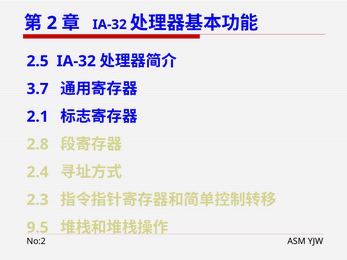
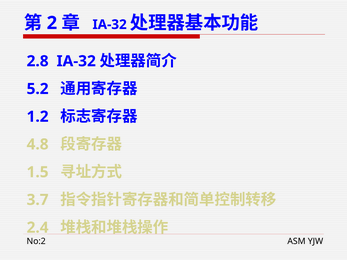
2.5: 2.5 -> 2.8 (38, 61)
3.7: 3.7 -> 5.2 (38, 89)
2.1: 2.1 -> 1.2 (38, 117)
2.8: 2.8 -> 4.8 (38, 145)
2.4: 2.4 -> 1.5 (38, 172)
2.3: 2.3 -> 3.7 (38, 200)
9.5: 9.5 -> 2.4 (38, 228)
